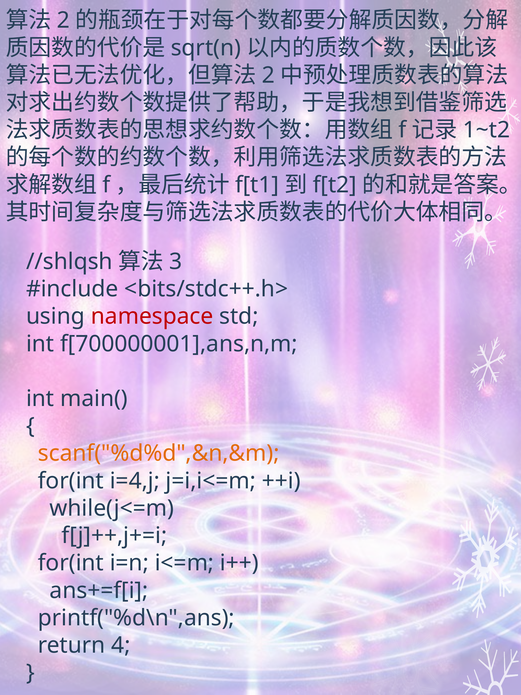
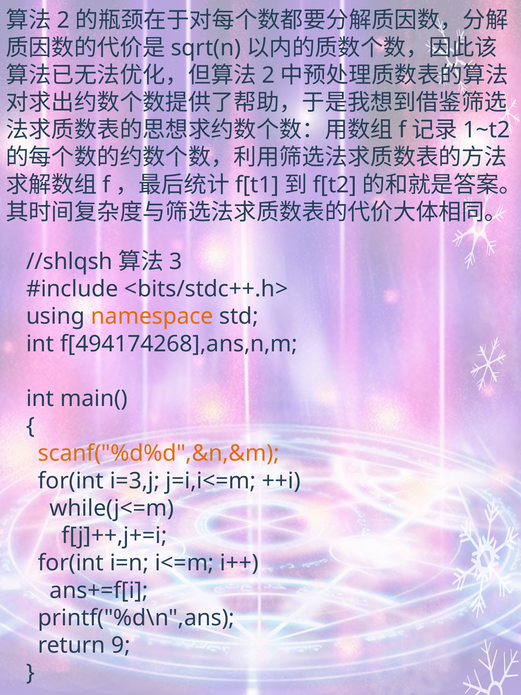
namespace colour: red -> orange (152, 316)
f[700000001],ans,n,m: f[700000001],ans,n,m -> f[494174268],ans,n,m (179, 344)
i=4,j: i=4,j -> i=3,j (135, 481)
4: 4 -> 9 (121, 645)
